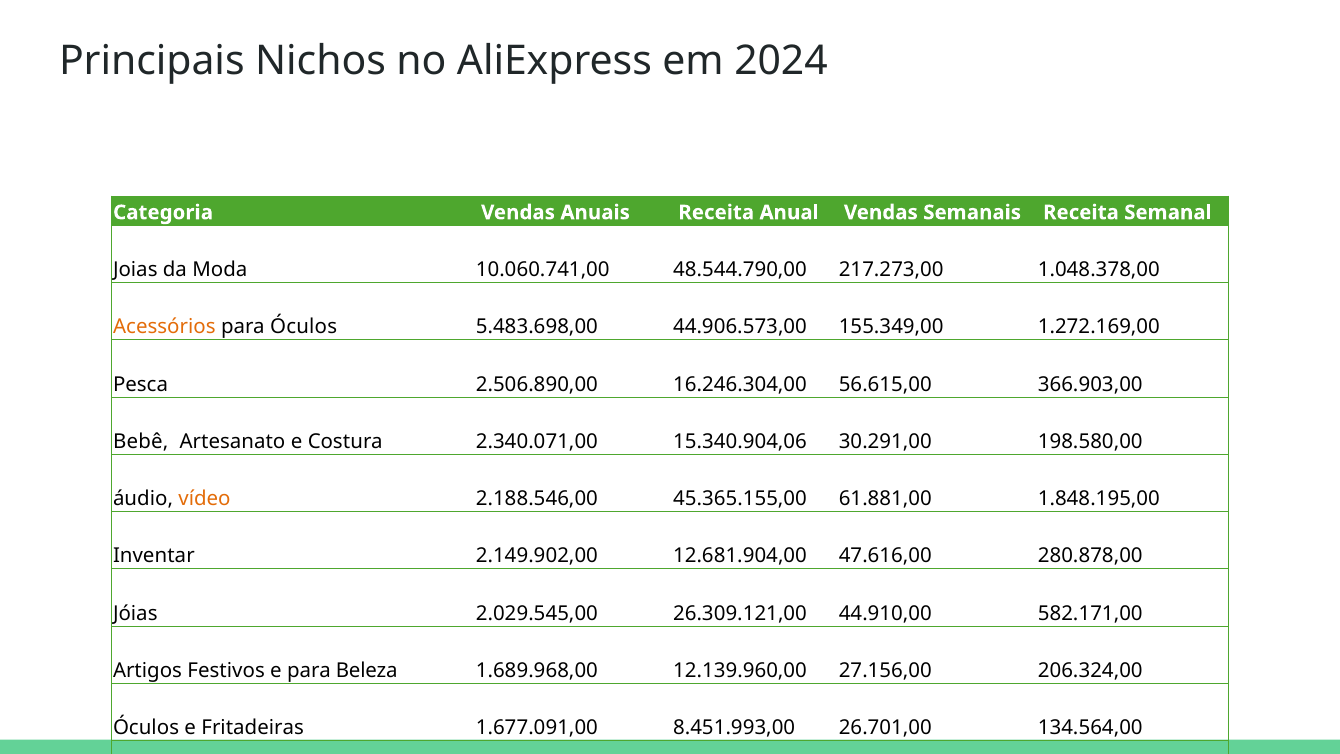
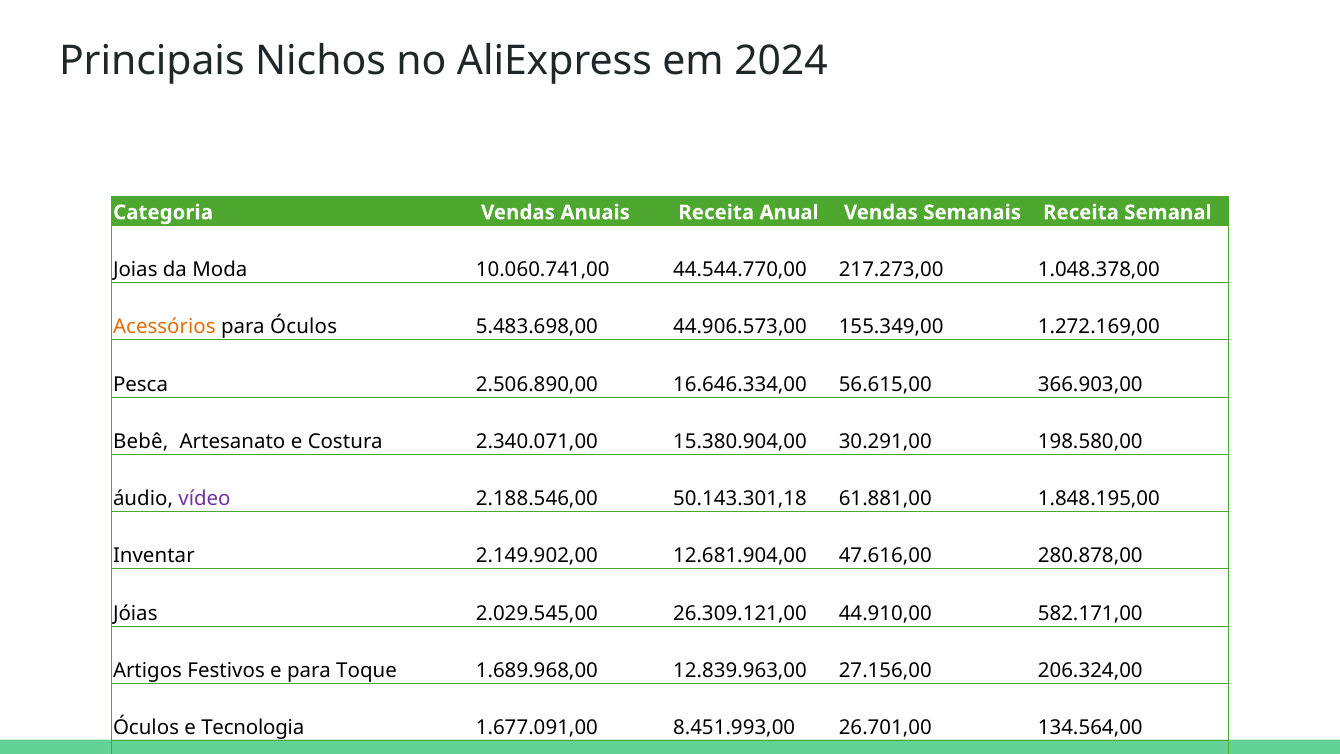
48.544.790,00: 48.544.790,00 -> 44.544.770,00 (740, 270)
16.246.304,00: 16.246.304,00 -> 16.646.334,00 (740, 384)
15.340.904,06: 15.340.904,06 -> 15.380.904,00 (740, 441)
vídeo colour: orange -> purple (204, 499)
45.365.155,00: 45.365.155,00 -> 50.143.301,18 (740, 499)
Beleza: Beleza -> Toque (367, 670)
12.139.960,00: 12.139.960,00 -> 12.839.963,00 (740, 670)
Fritadeiras: Fritadeiras -> Tecnologia (253, 728)
